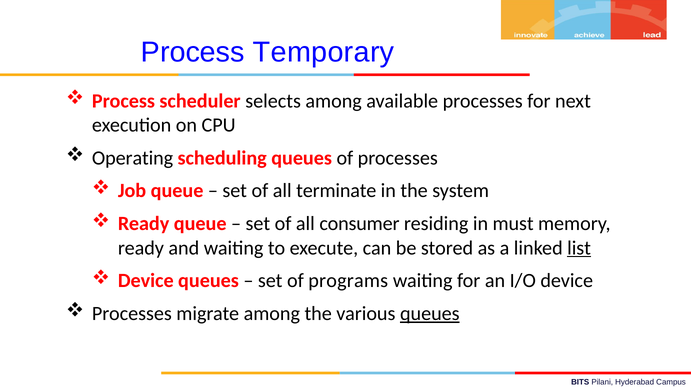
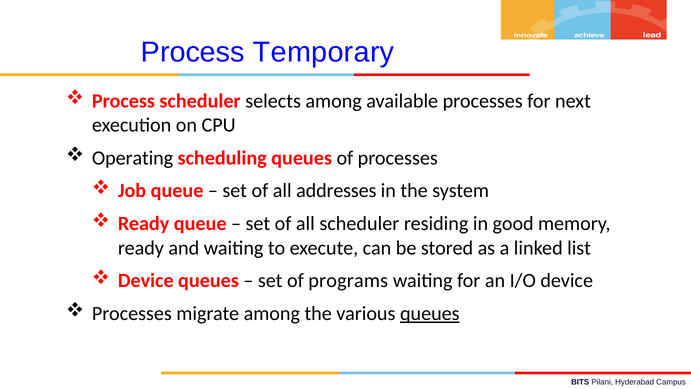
terminate: terminate -> addresses (336, 191)
all consumer: consumer -> scheduler (359, 223)
must: must -> good (513, 223)
list underline: present -> none (579, 248)
